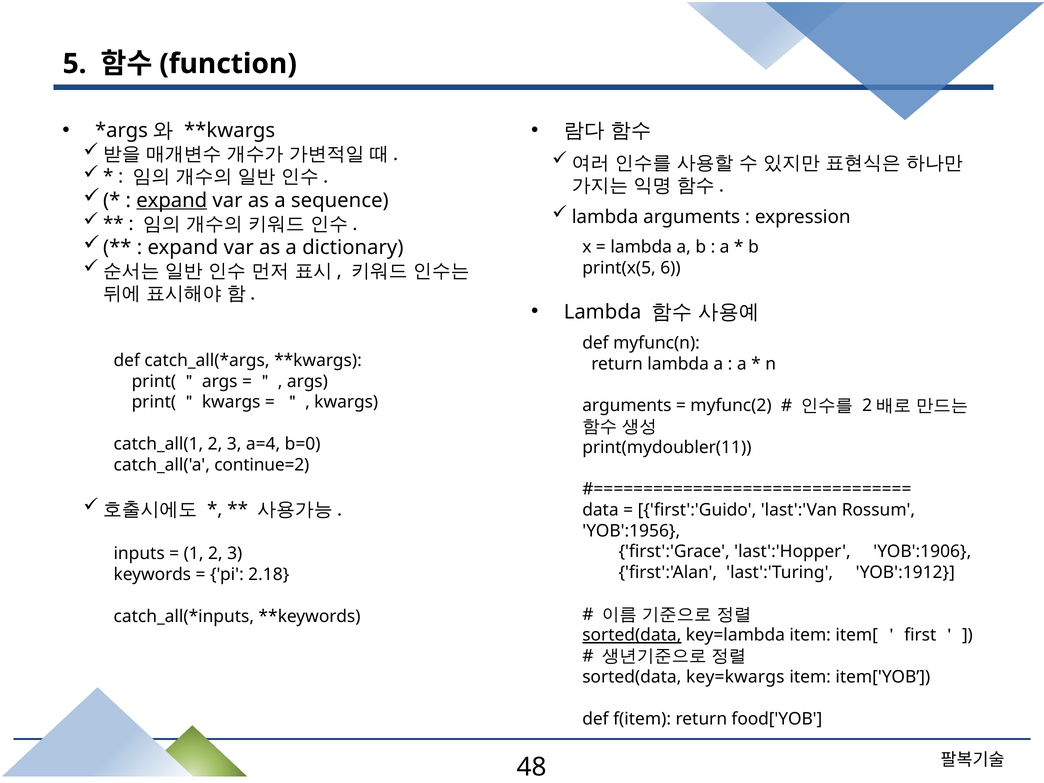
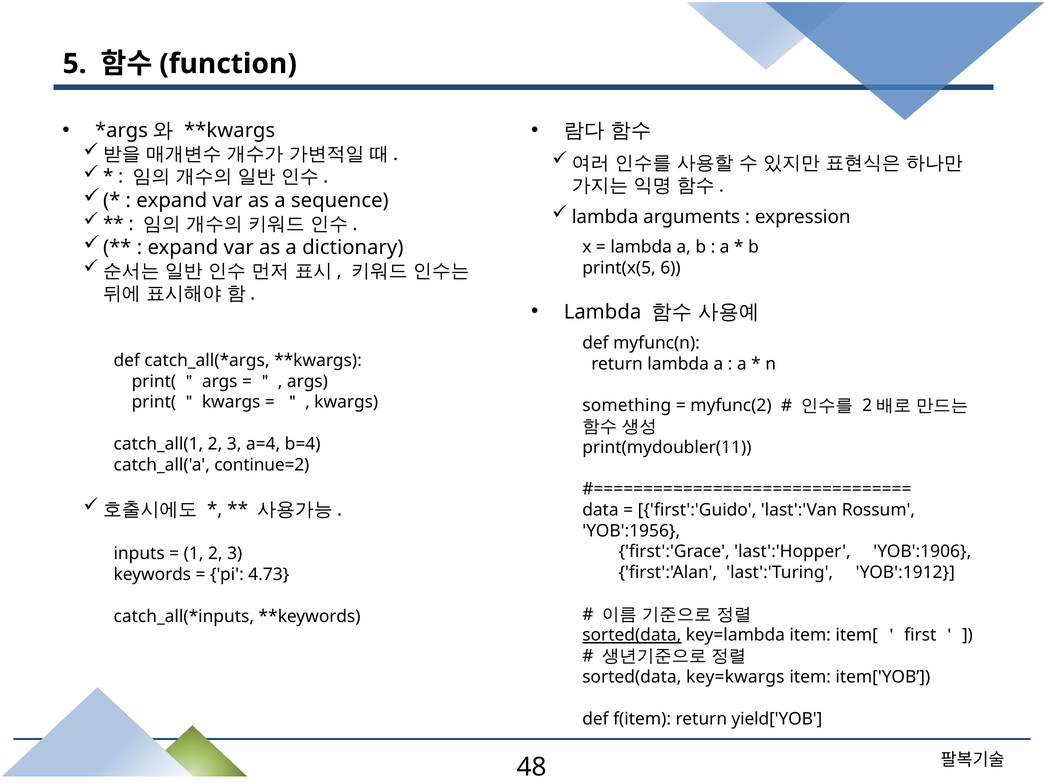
expand underline: present -> none (172, 200)
arguments: arguments -> something (627, 406)
b=0: b=0 -> b=4 (303, 444)
2.18: 2.18 -> 4.73 (269, 575)
food['YOB: food['YOB -> yield['YOB (777, 719)
